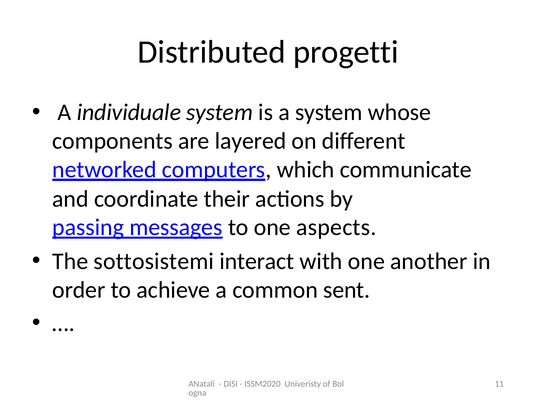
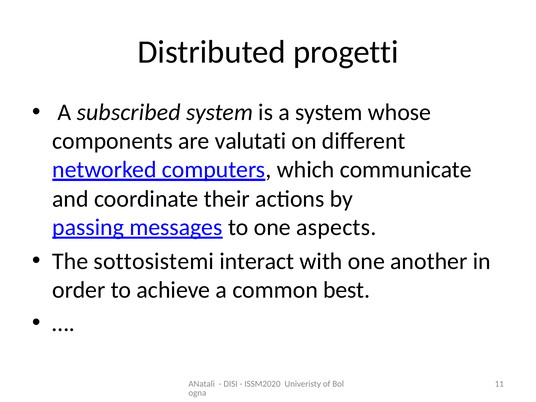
individuale: individuale -> subscribed (129, 112)
layered: layered -> valutati (251, 141)
sent: sent -> best (347, 290)
